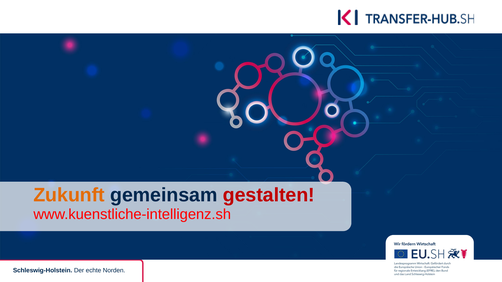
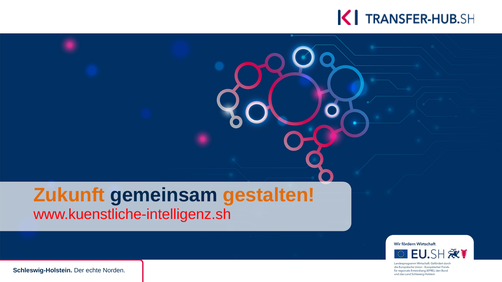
gestalten colour: red -> orange (269, 195)
